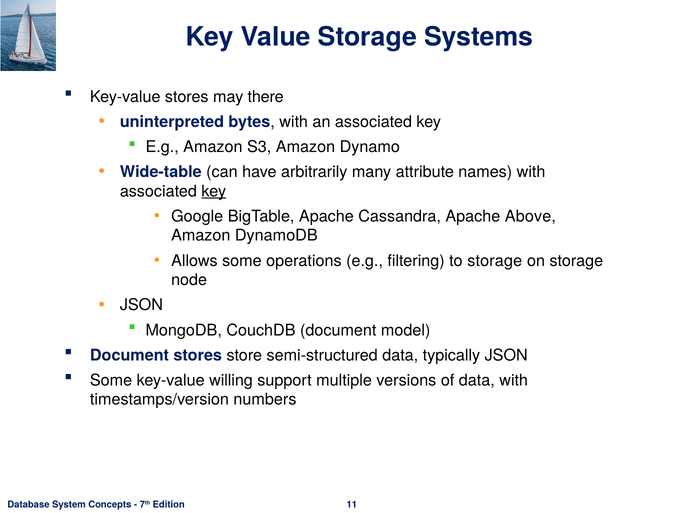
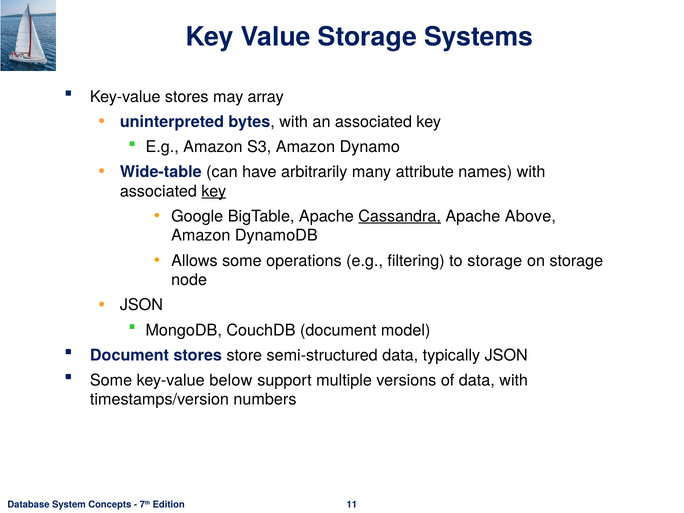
there: there -> array (266, 97)
Cassandra underline: none -> present (400, 216)
willing: willing -> below (231, 380)
